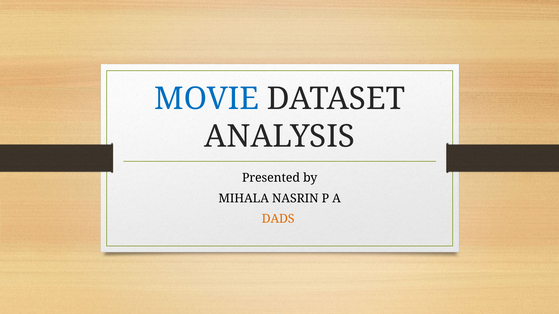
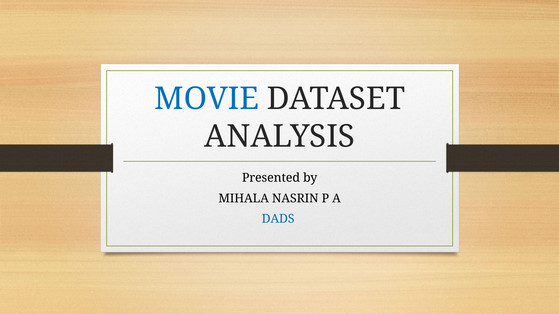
DADS colour: orange -> blue (278, 219)
